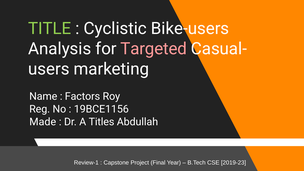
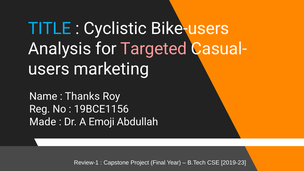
TITLE colour: light green -> light blue (50, 28)
Factors: Factors -> Thanks (82, 96)
Titles: Titles -> Emoji (102, 122)
